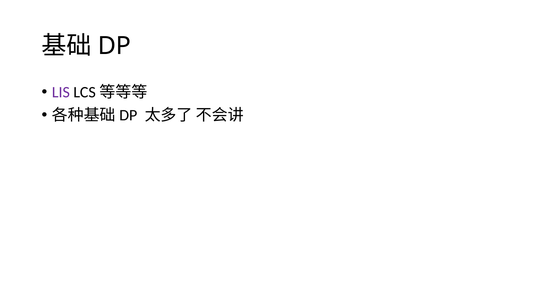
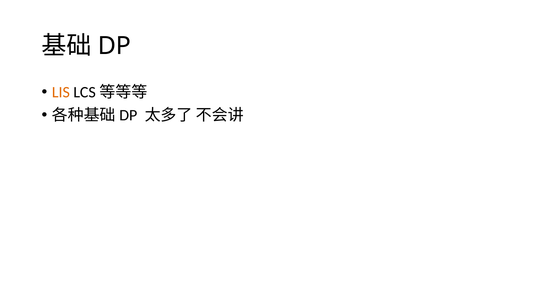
LIS colour: purple -> orange (61, 92)
